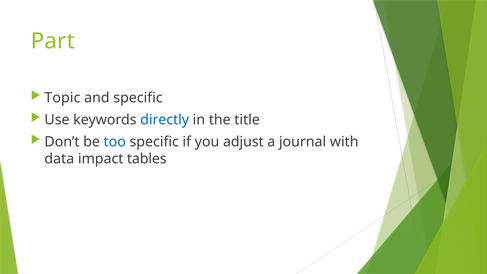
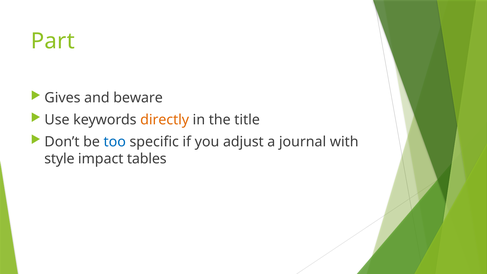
Topic: Topic -> Gives (62, 98)
and specific: specific -> beware (138, 98)
directly colour: blue -> orange (165, 120)
data: data -> style (59, 159)
